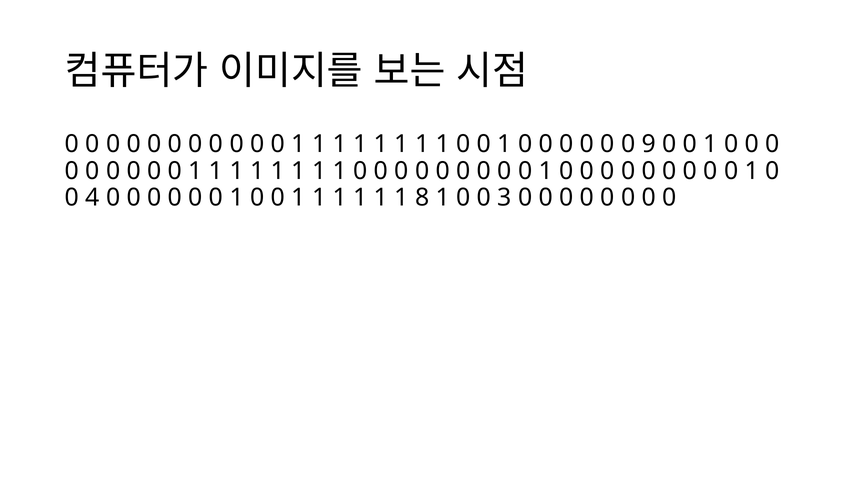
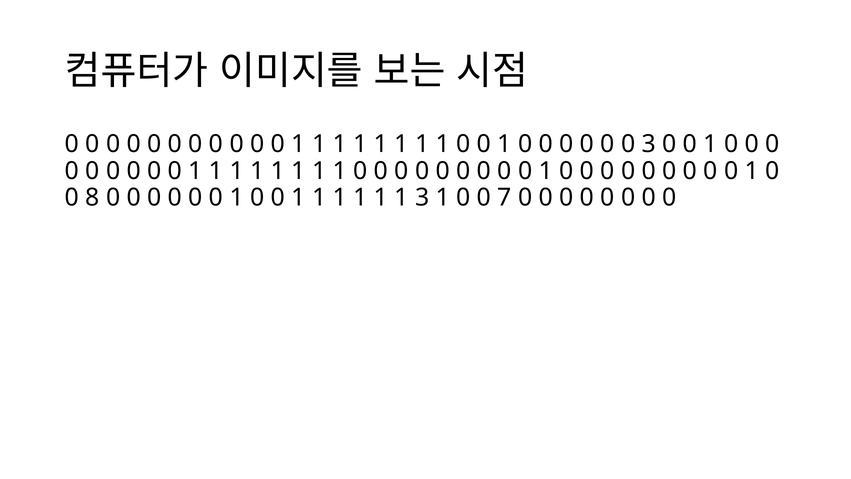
0 9: 9 -> 3 (649, 144)
4: 4 -> 8 (93, 198)
1 8: 8 -> 3 (422, 198)
3: 3 -> 7 (505, 198)
